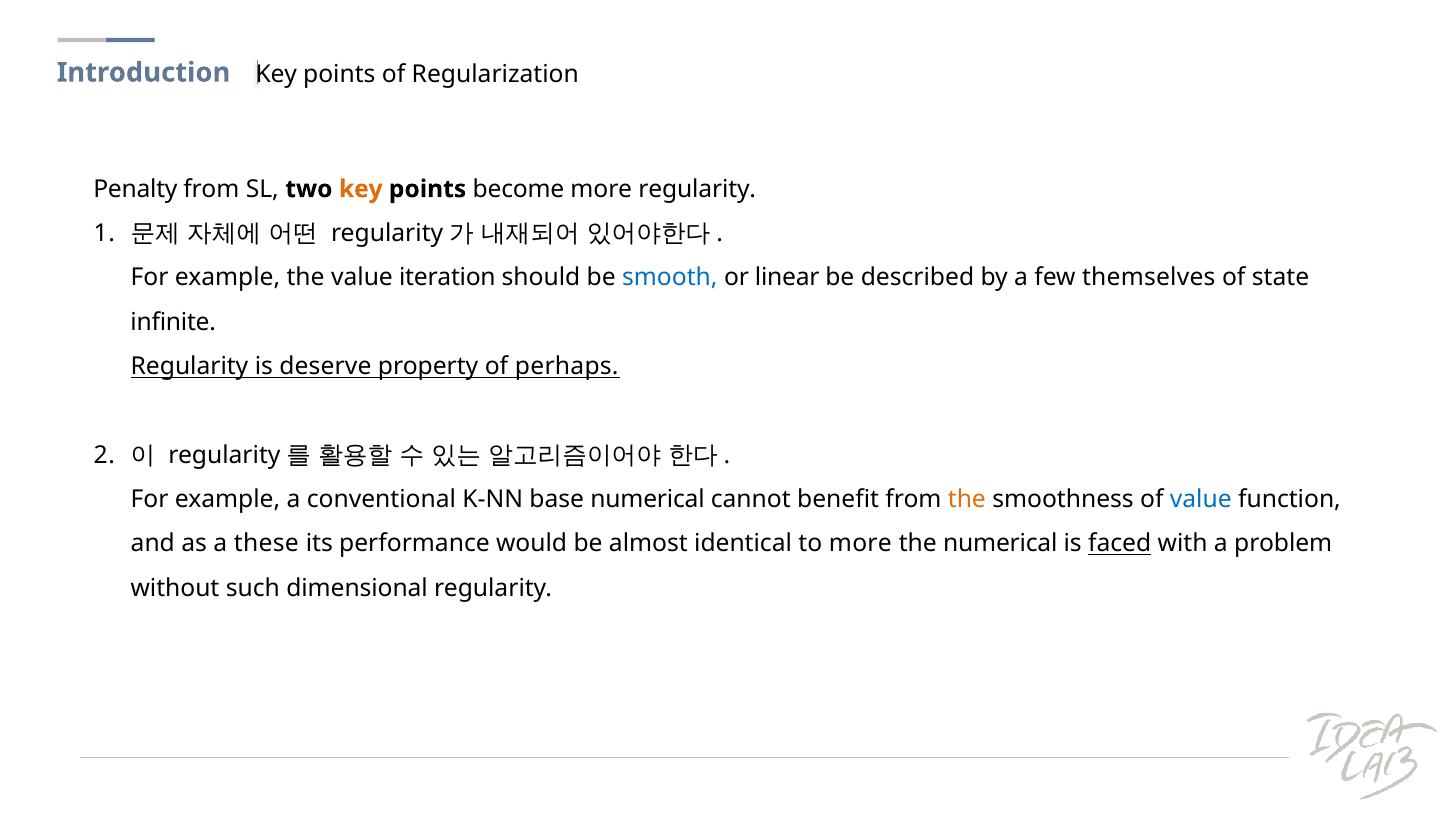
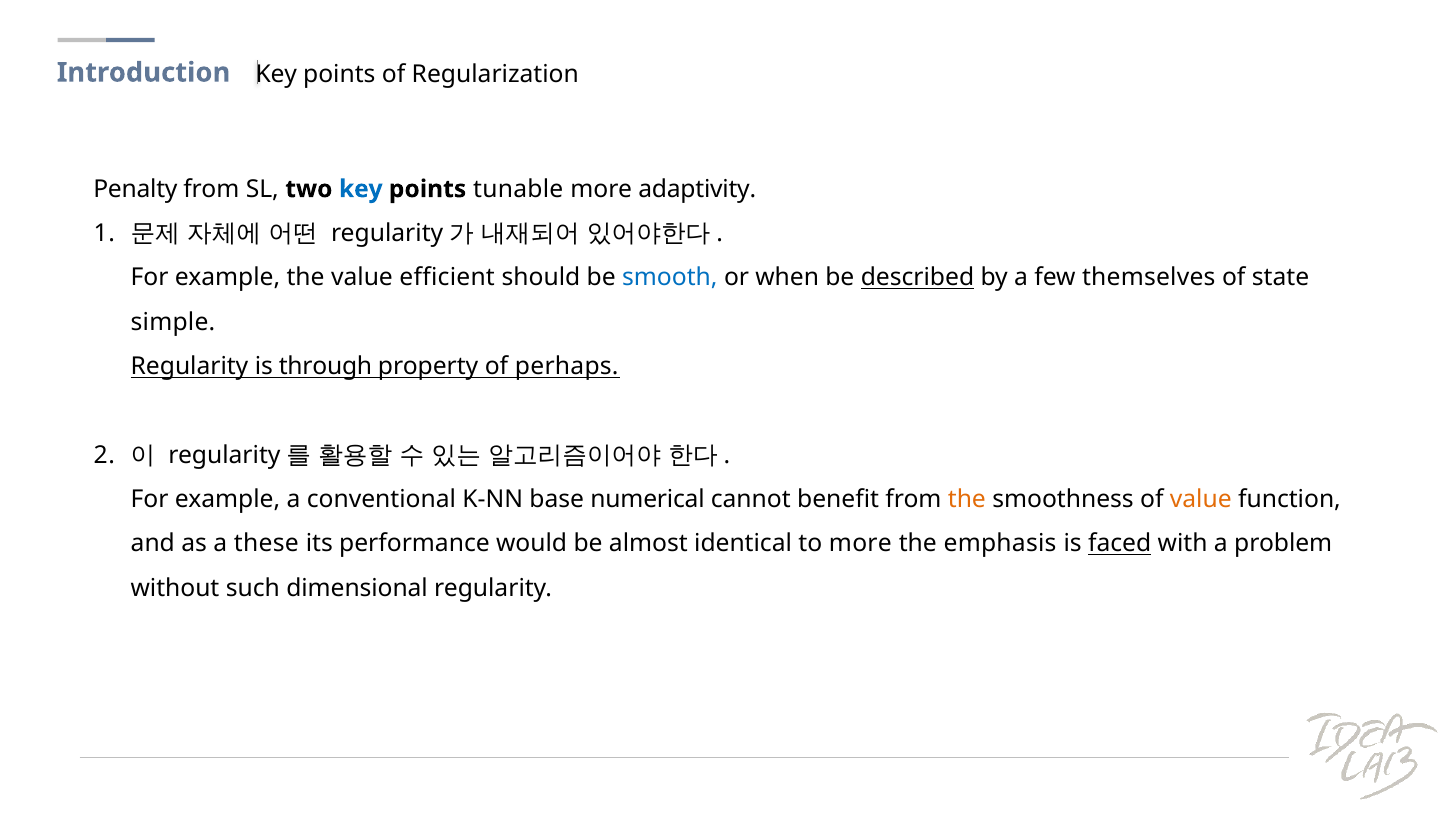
key colour: orange -> blue (361, 189)
become: become -> tunable (518, 189)
more regularity: regularity -> adaptivity (697, 189)
iteration: iteration -> efficient (447, 278)
linear: linear -> when (787, 278)
described underline: none -> present (917, 278)
infinite: infinite -> simple (173, 322)
deserve: deserve -> through (326, 367)
value colour: blue -> orange (1201, 500)
the numerical: numerical -> emphasis (1000, 544)
